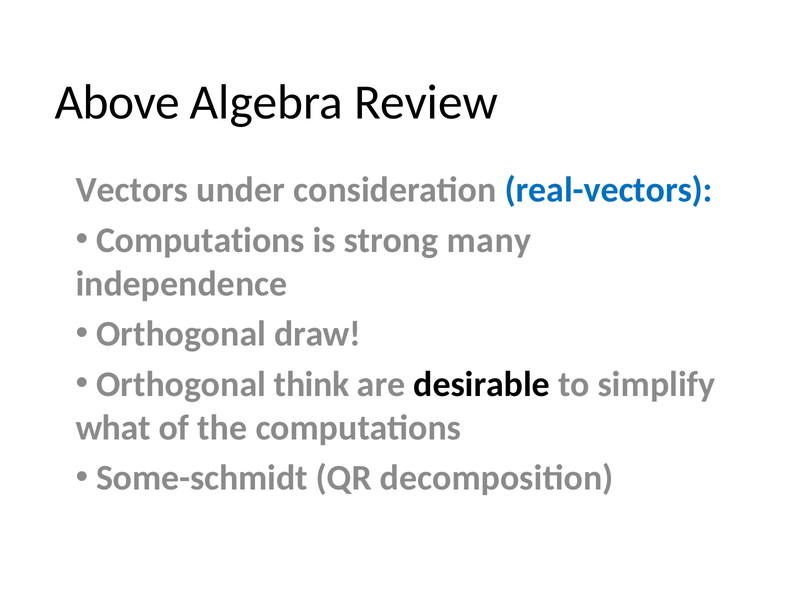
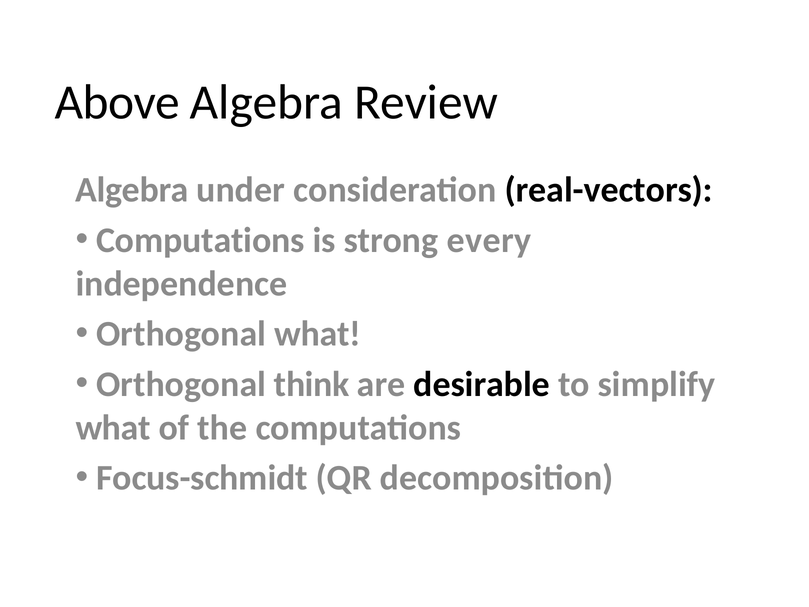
Vectors: Vectors -> Algebra (132, 190)
real-vectors colour: blue -> black (609, 190)
many: many -> every (489, 240)
Orthogonal draw: draw -> what (318, 334)
Some-schmidt: Some-schmidt -> Focus-schmidt (202, 478)
